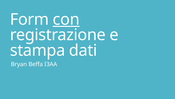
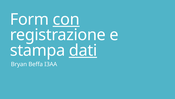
dati underline: none -> present (83, 50)
